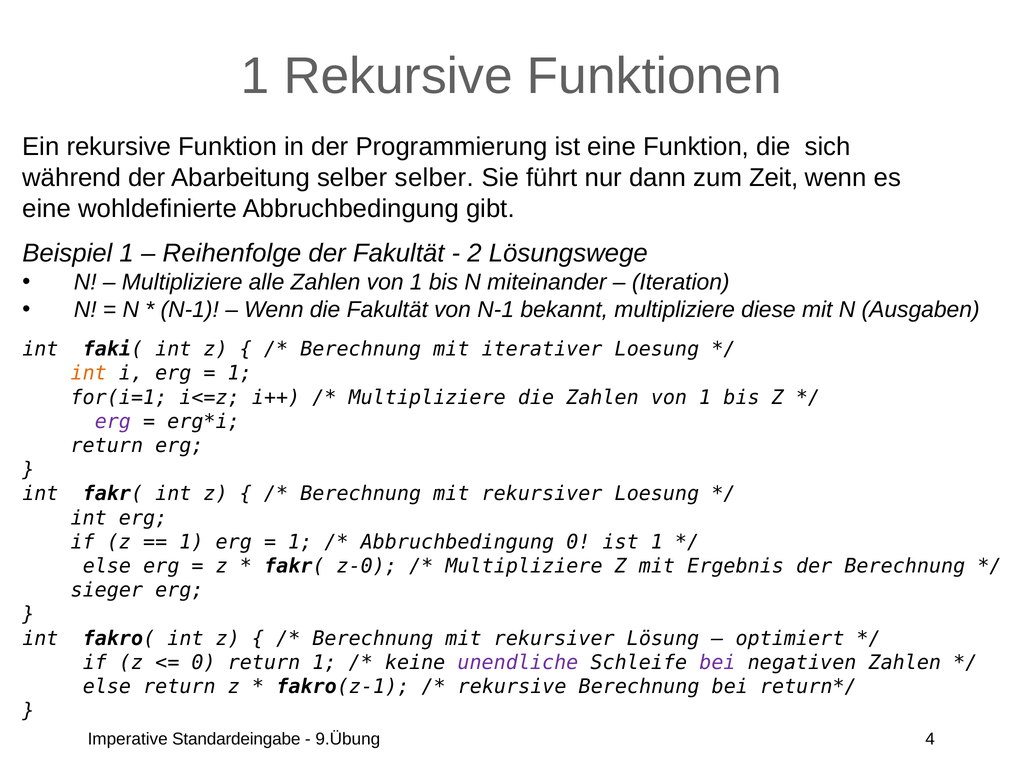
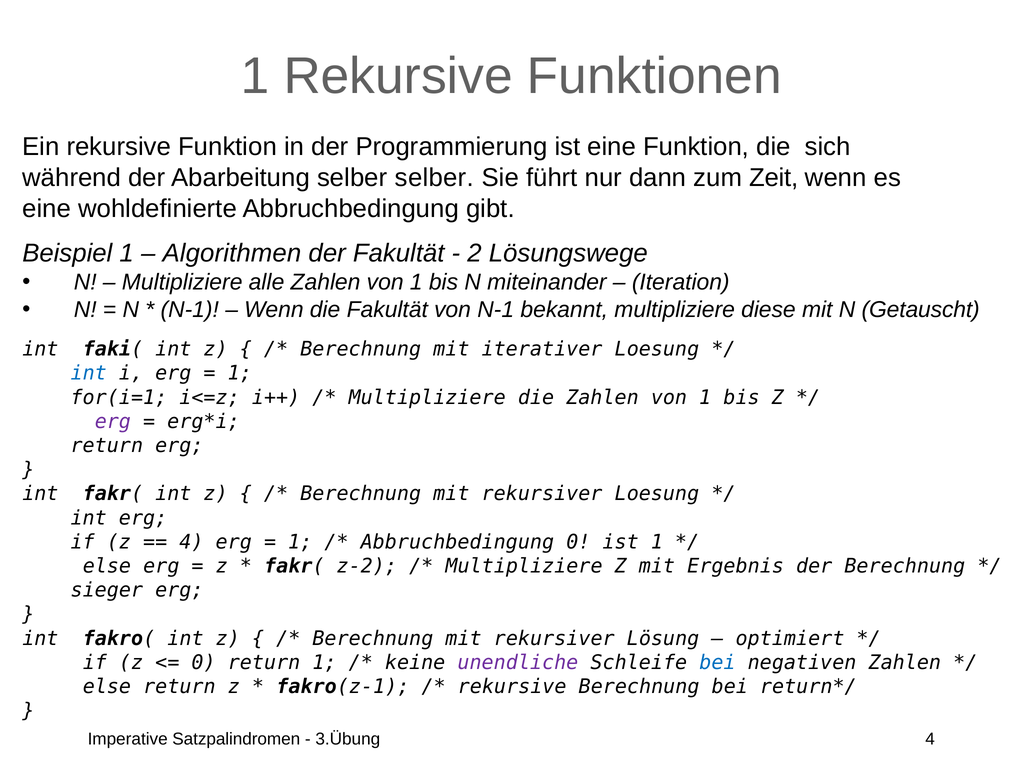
Reihenfolge: Reihenfolge -> Algorithmen (232, 253)
Ausgaben: Ausgaben -> Getauscht (921, 310)
int colour: orange -> blue (89, 373)
1: 1 -> 4 (191, 541)
z-0: z-0 -> z-2 (367, 566)
bei colour: purple -> blue (717, 662)
Standardeingabe: Standardeingabe -> Satzpalindromen (236, 738)
9.Übung: 9.Übung -> 3.Übung (348, 738)
